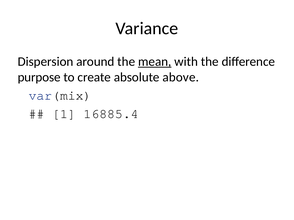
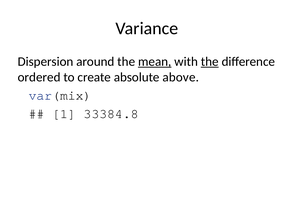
the underline: none -> present (210, 62)
purpose: purpose -> ordered (39, 77)
16885.4: 16885.4 -> 33384.8 (111, 114)
